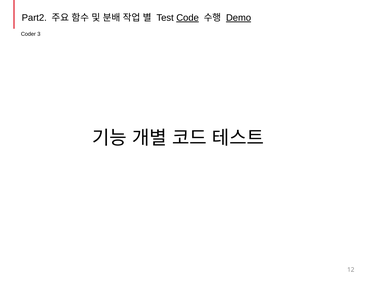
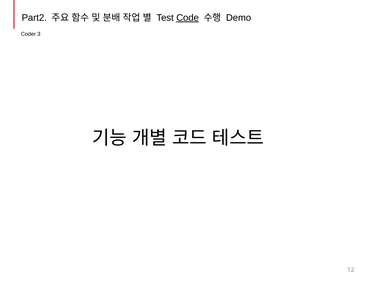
Demo underline: present -> none (239, 18)
